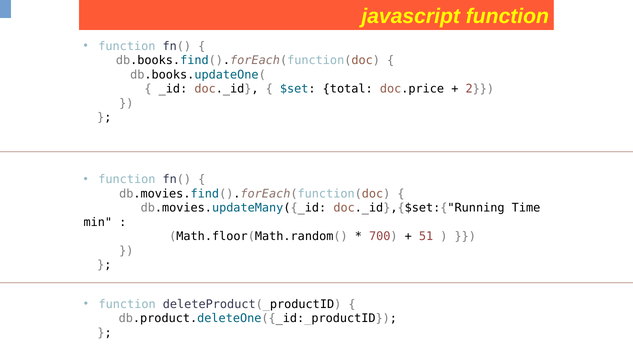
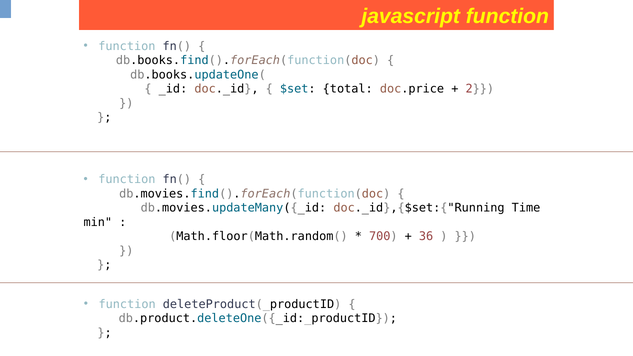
51: 51 -> 36 (426, 236)
